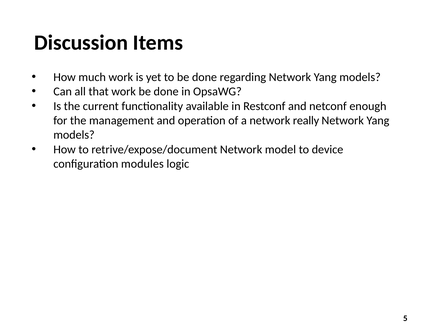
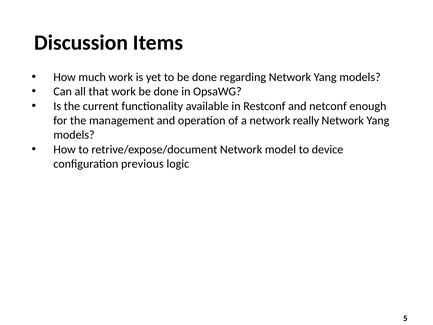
modules: modules -> previous (142, 164)
